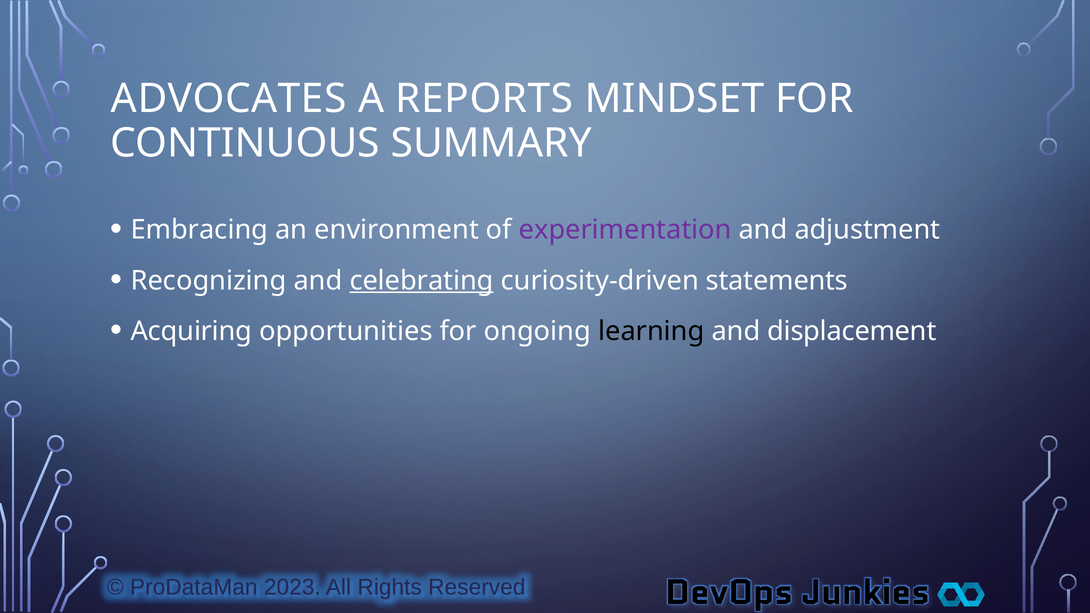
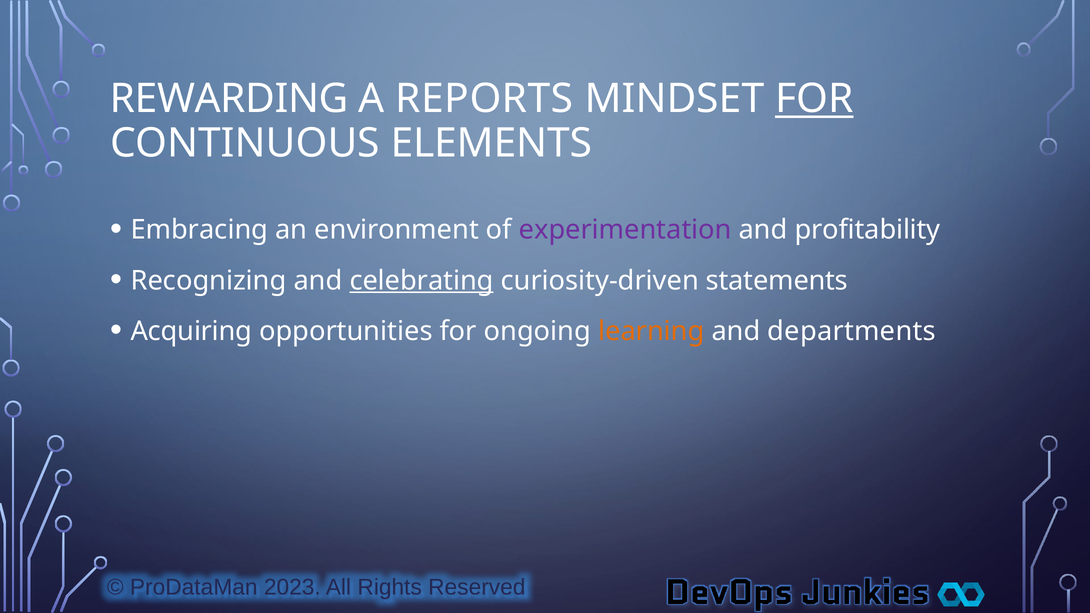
ADVOCATES: ADVOCATES -> REWARDING (229, 99)
FOR underline: none -> present (814, 99)
SUMMARY: SUMMARY -> ELEMENTS (491, 143)
adjustment: adjustment -> profitability (867, 230)
learning colour: black -> orange (651, 331)
displacement: displacement -> departments (852, 331)
